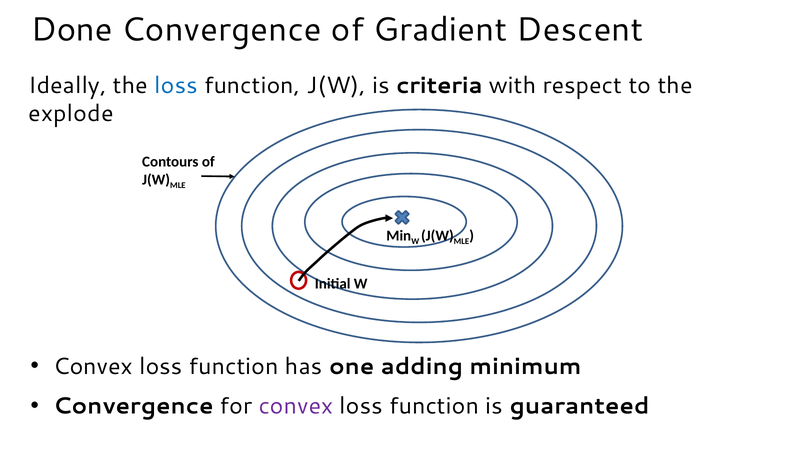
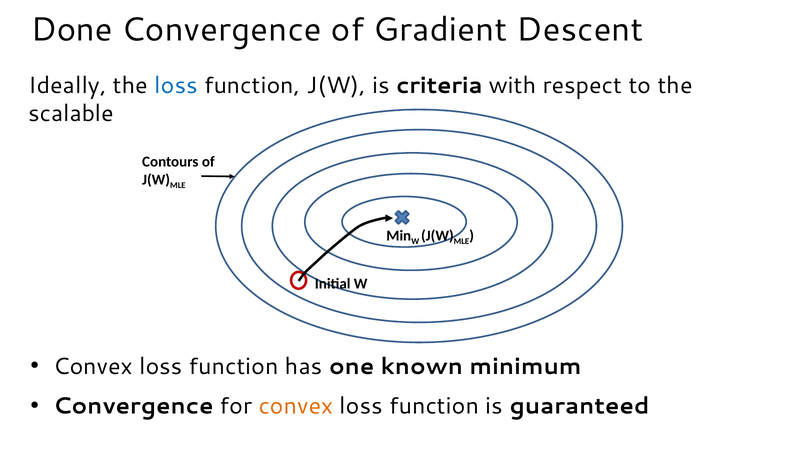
explode: explode -> scalable (71, 114)
adding: adding -> known (422, 366)
convex colour: purple -> orange (296, 406)
